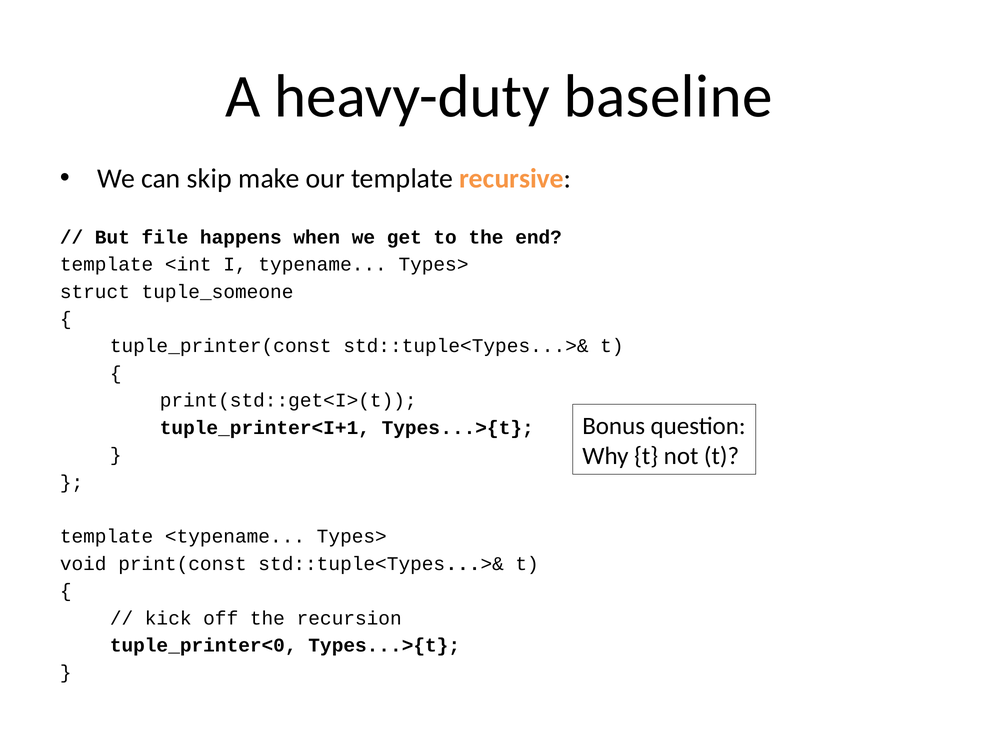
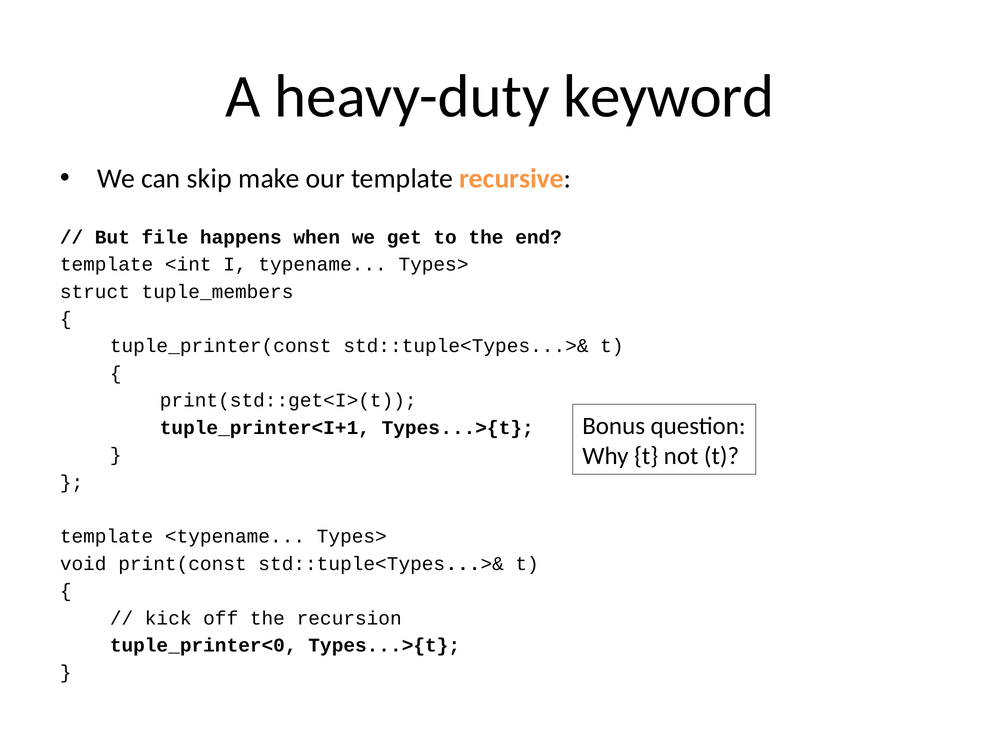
baseline: baseline -> keyword (669, 97)
tuple_someone: tuple_someone -> tuple_members (218, 292)
